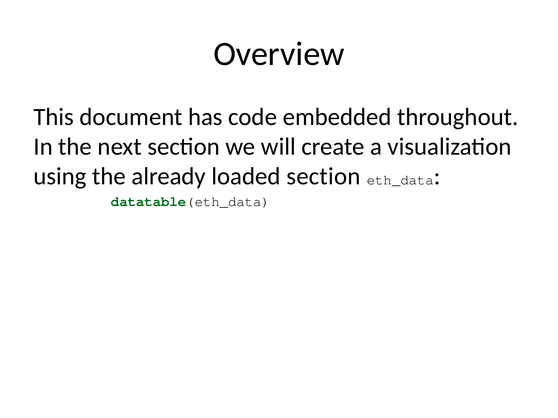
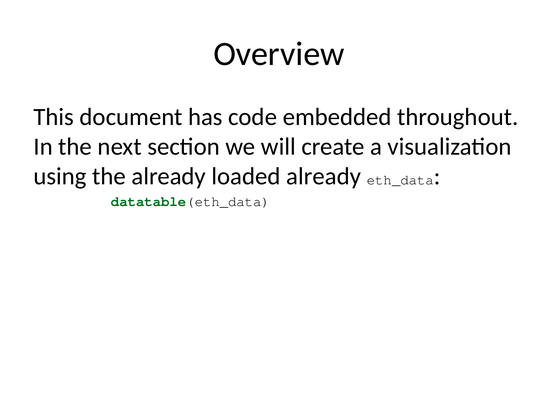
loaded section: section -> already (324, 177)
